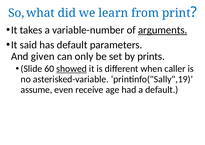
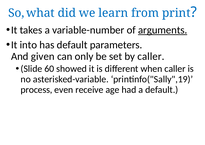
said: said -> into (28, 45)
by prints: prints -> caller (151, 56)
showed underline: present -> none (72, 69)
assume: assume -> process (36, 89)
